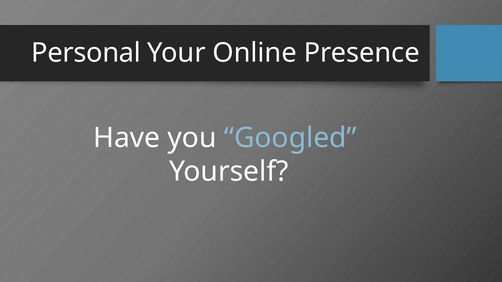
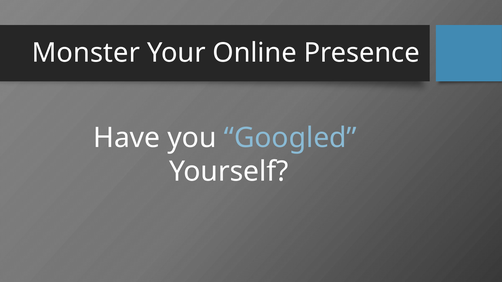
Personal: Personal -> Monster (86, 53)
